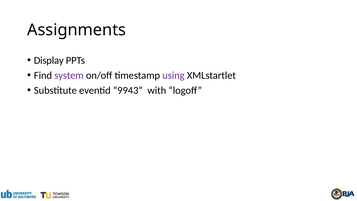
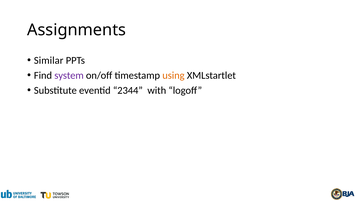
Display: Display -> Similar (49, 60)
using colour: purple -> orange (173, 75)
9943: 9943 -> 2344 (128, 90)
